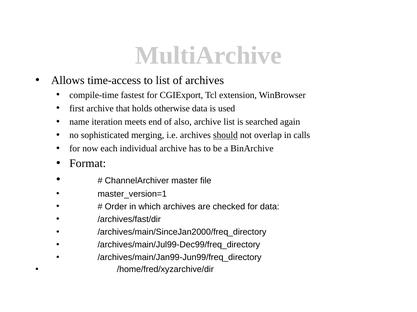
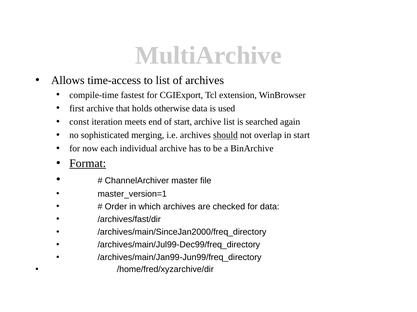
name: name -> const (79, 122)
of also: also -> start (183, 122)
in calls: calls -> start (302, 135)
Format underline: none -> present (88, 164)
